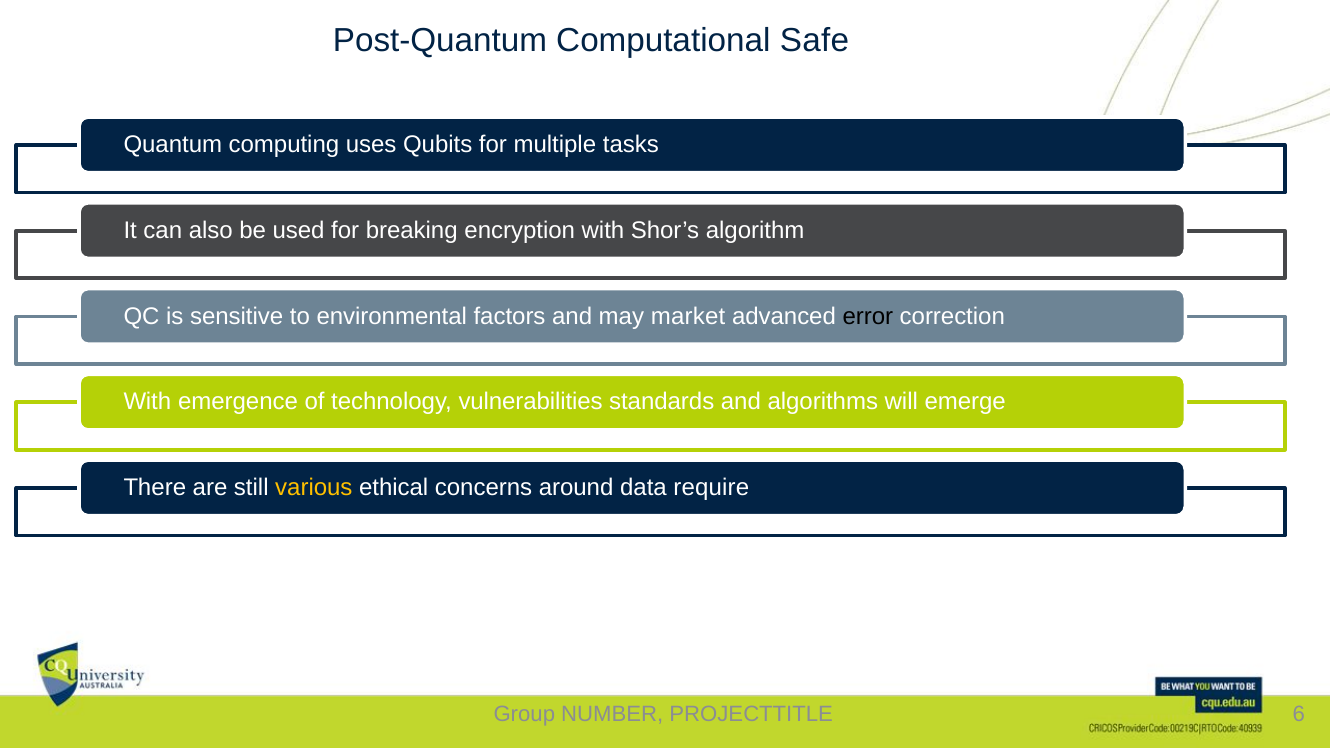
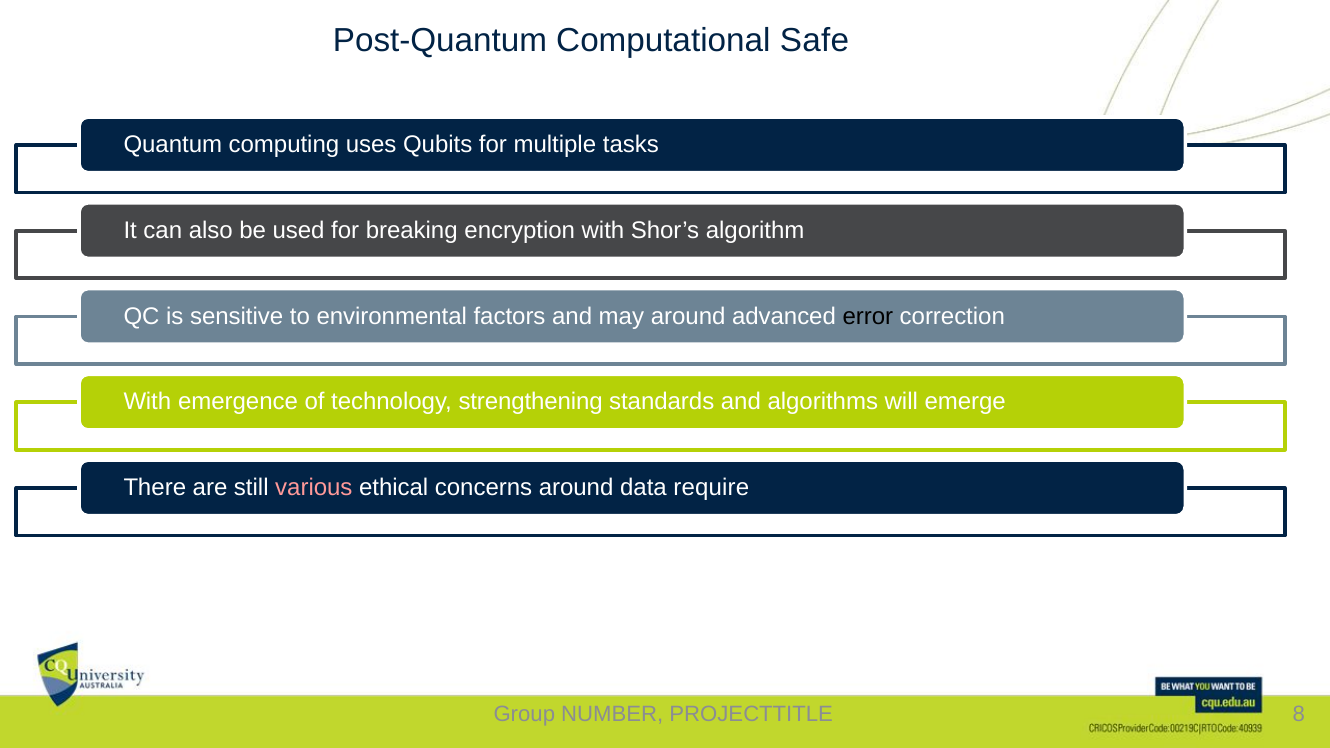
may market: market -> around (688, 316)
vulnerabilities: vulnerabilities -> strengthening (531, 402)
various colour: yellow -> pink (314, 488)
6: 6 -> 8 (1299, 715)
